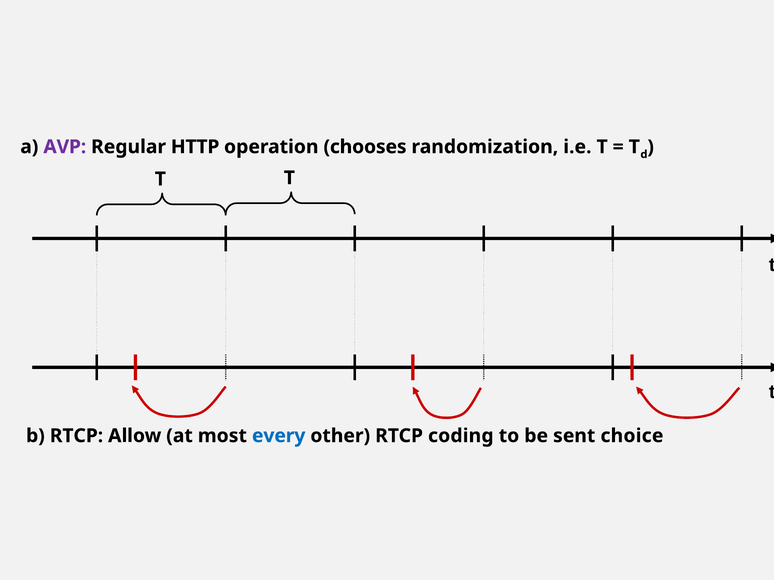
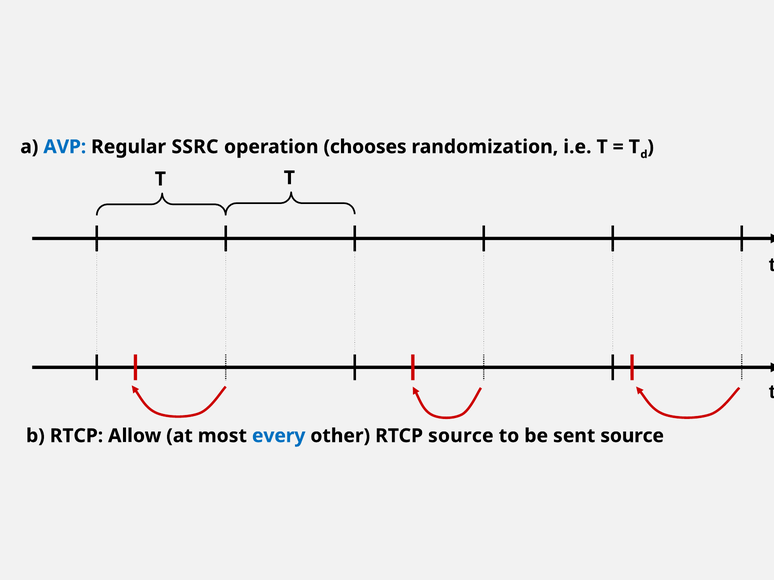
AVP colour: purple -> blue (65, 147)
HTTP: HTTP -> SSRC (195, 147)
RTCP coding: coding -> source (461, 436)
sent choice: choice -> source (632, 436)
